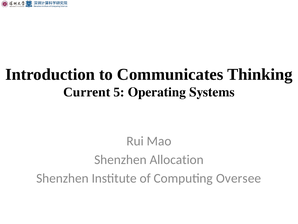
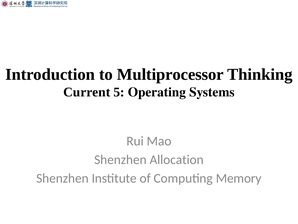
Communicates: Communicates -> Multiprocessor (170, 74)
Oversee: Oversee -> Memory (239, 178)
